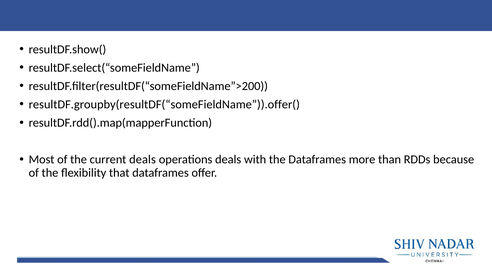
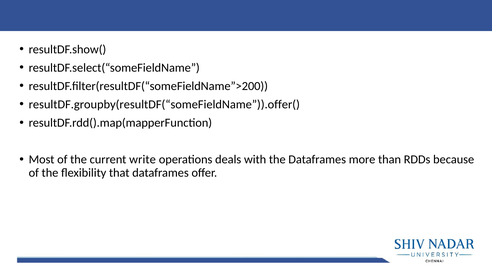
current deals: deals -> write (143, 160)
